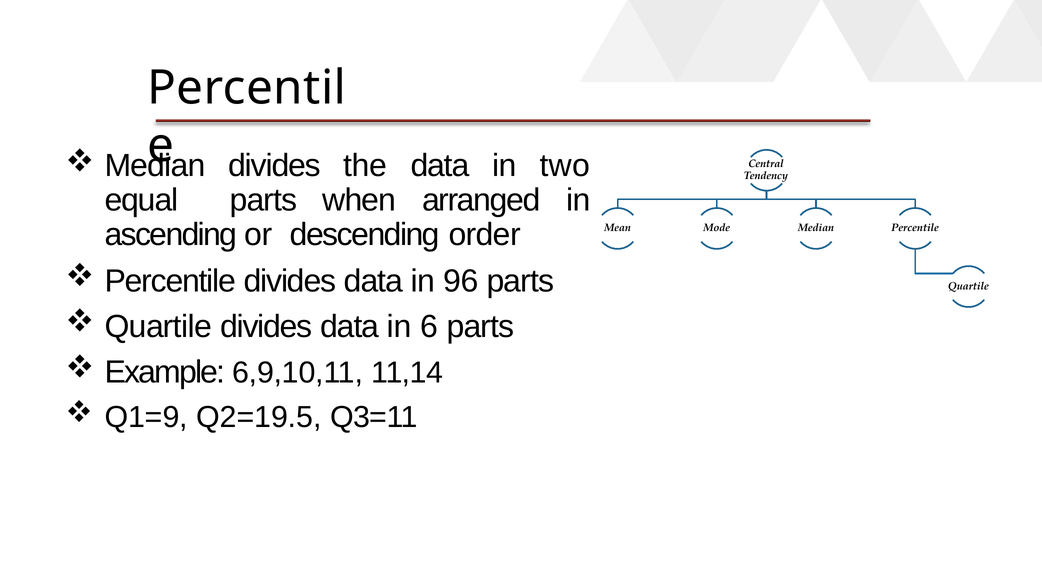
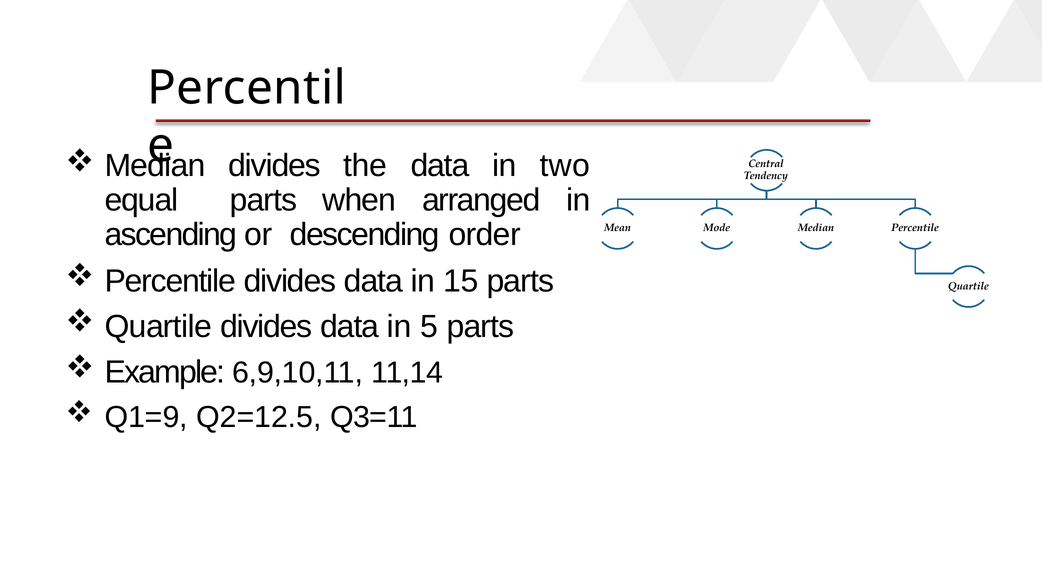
96: 96 -> 15 (461, 281)
6: 6 -> 5 (429, 327)
Q2=19.5: Q2=19.5 -> Q2=12.5 (259, 417)
